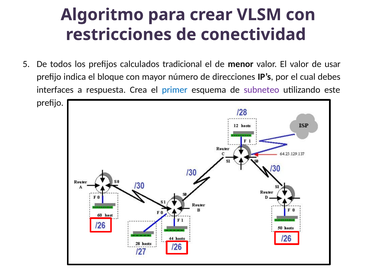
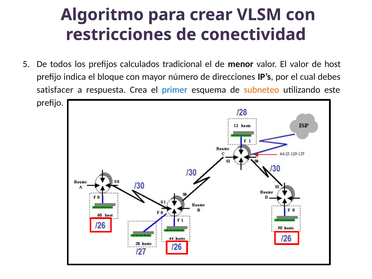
usar: usar -> host (333, 64)
interfaces: interfaces -> satisfacer (55, 90)
subneteo colour: purple -> orange (262, 90)
